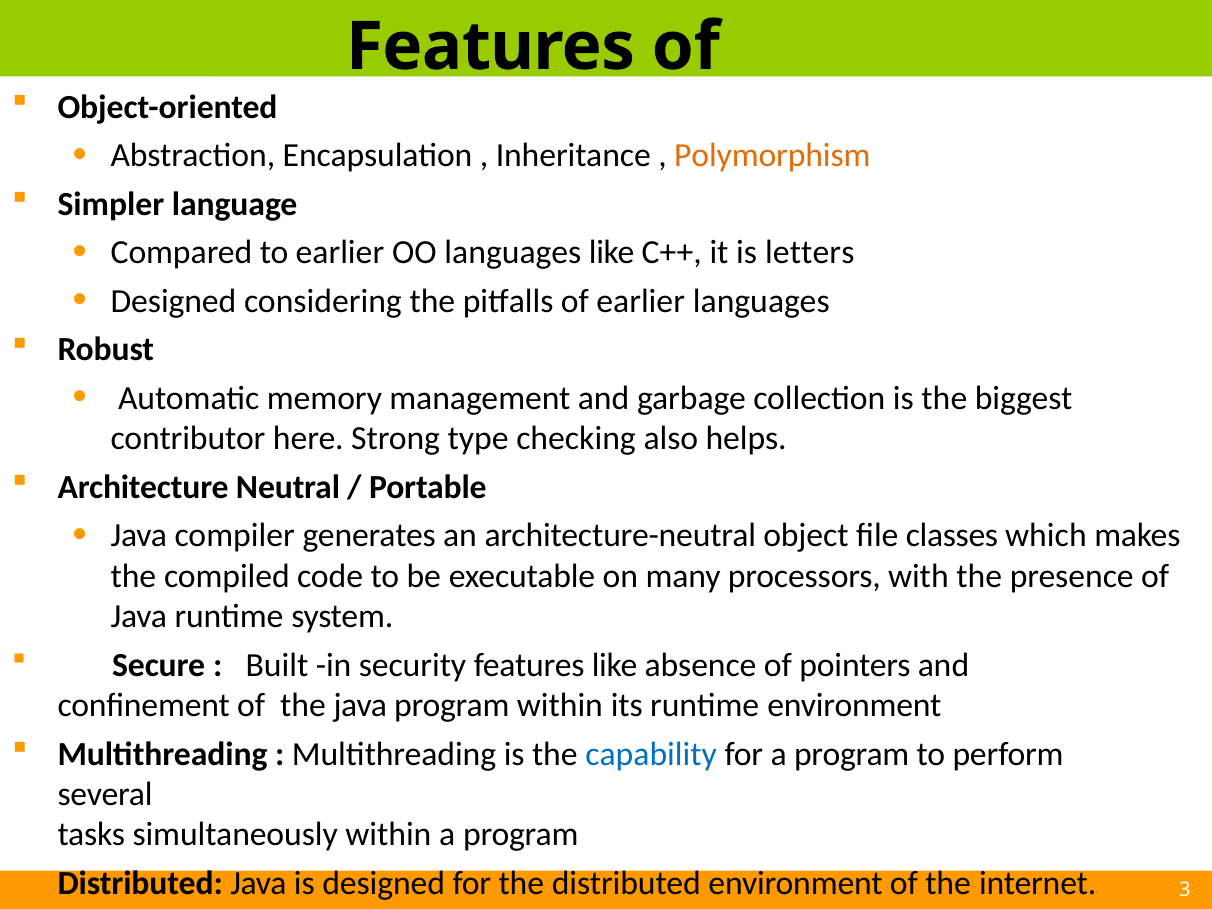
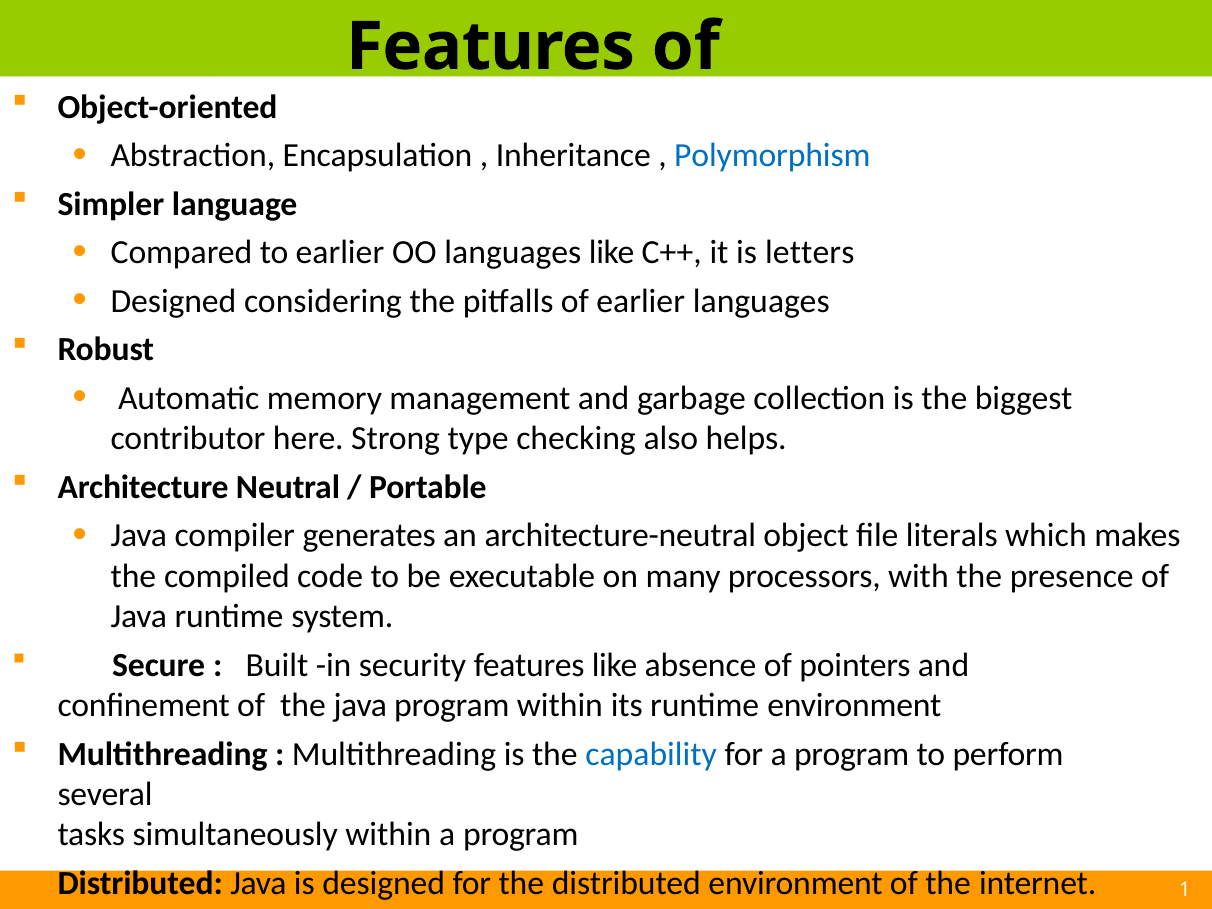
Polymorphism colour: orange -> blue (772, 156)
classes: classes -> literals (952, 536)
3: 3 -> 1 (1185, 890)
